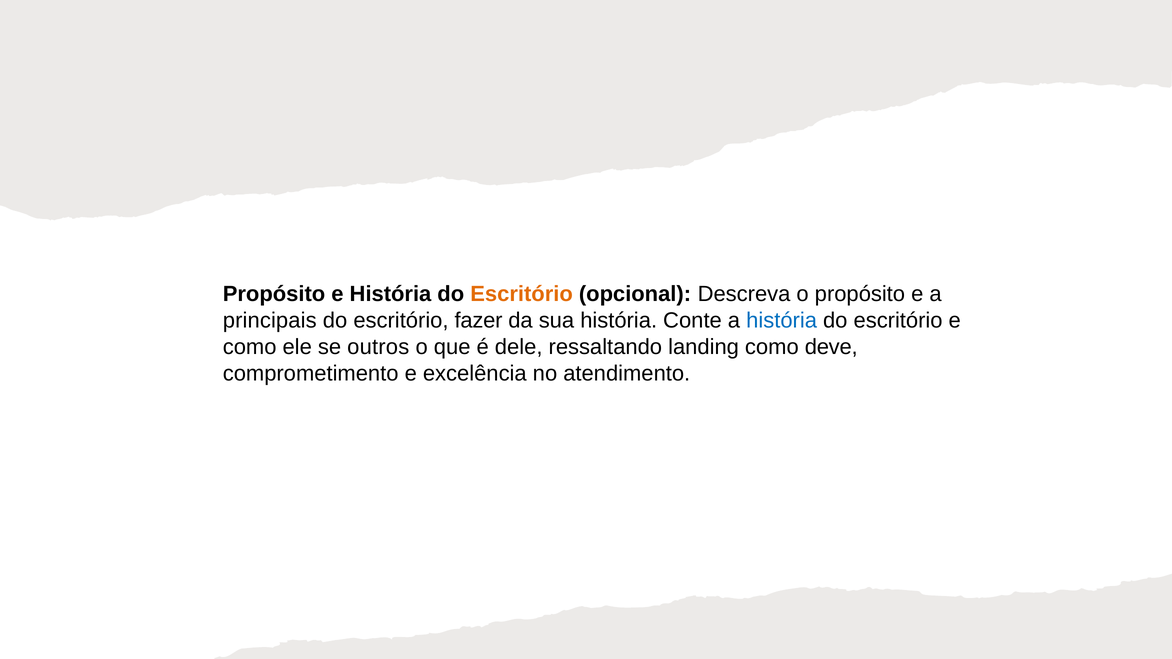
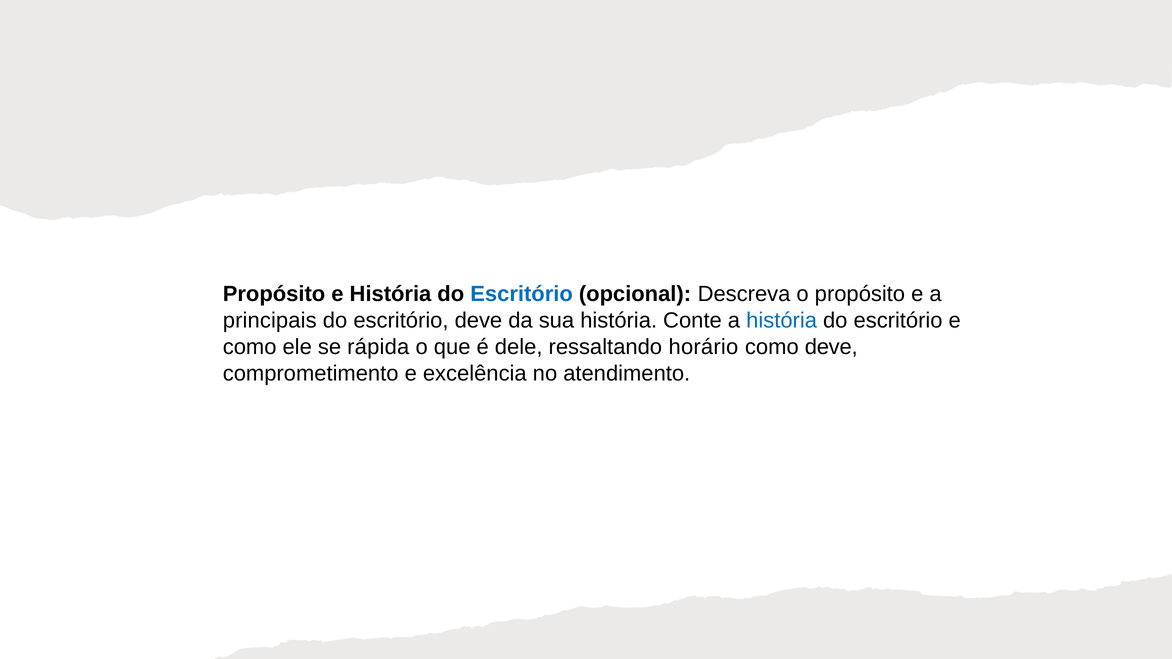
Escritório colour: orange -> blue (522, 294)
escritório fazer: fazer -> deve (478, 321)
outros: outros -> rápida (378, 347)
landing: landing -> horário (703, 347)
